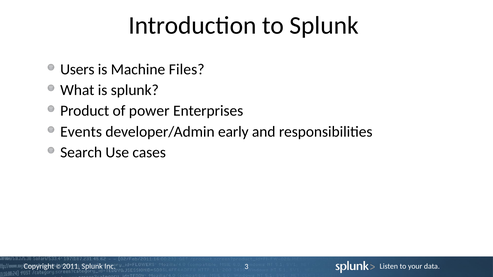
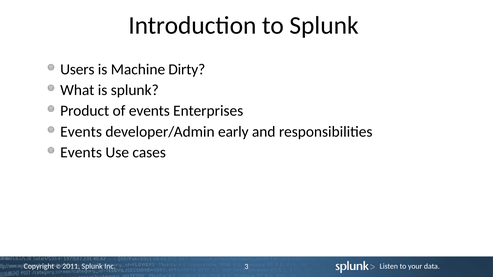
Files: Files -> Dirty (187, 69)
of power: power -> events (149, 111)
Search: Search -> Events (81, 153)
